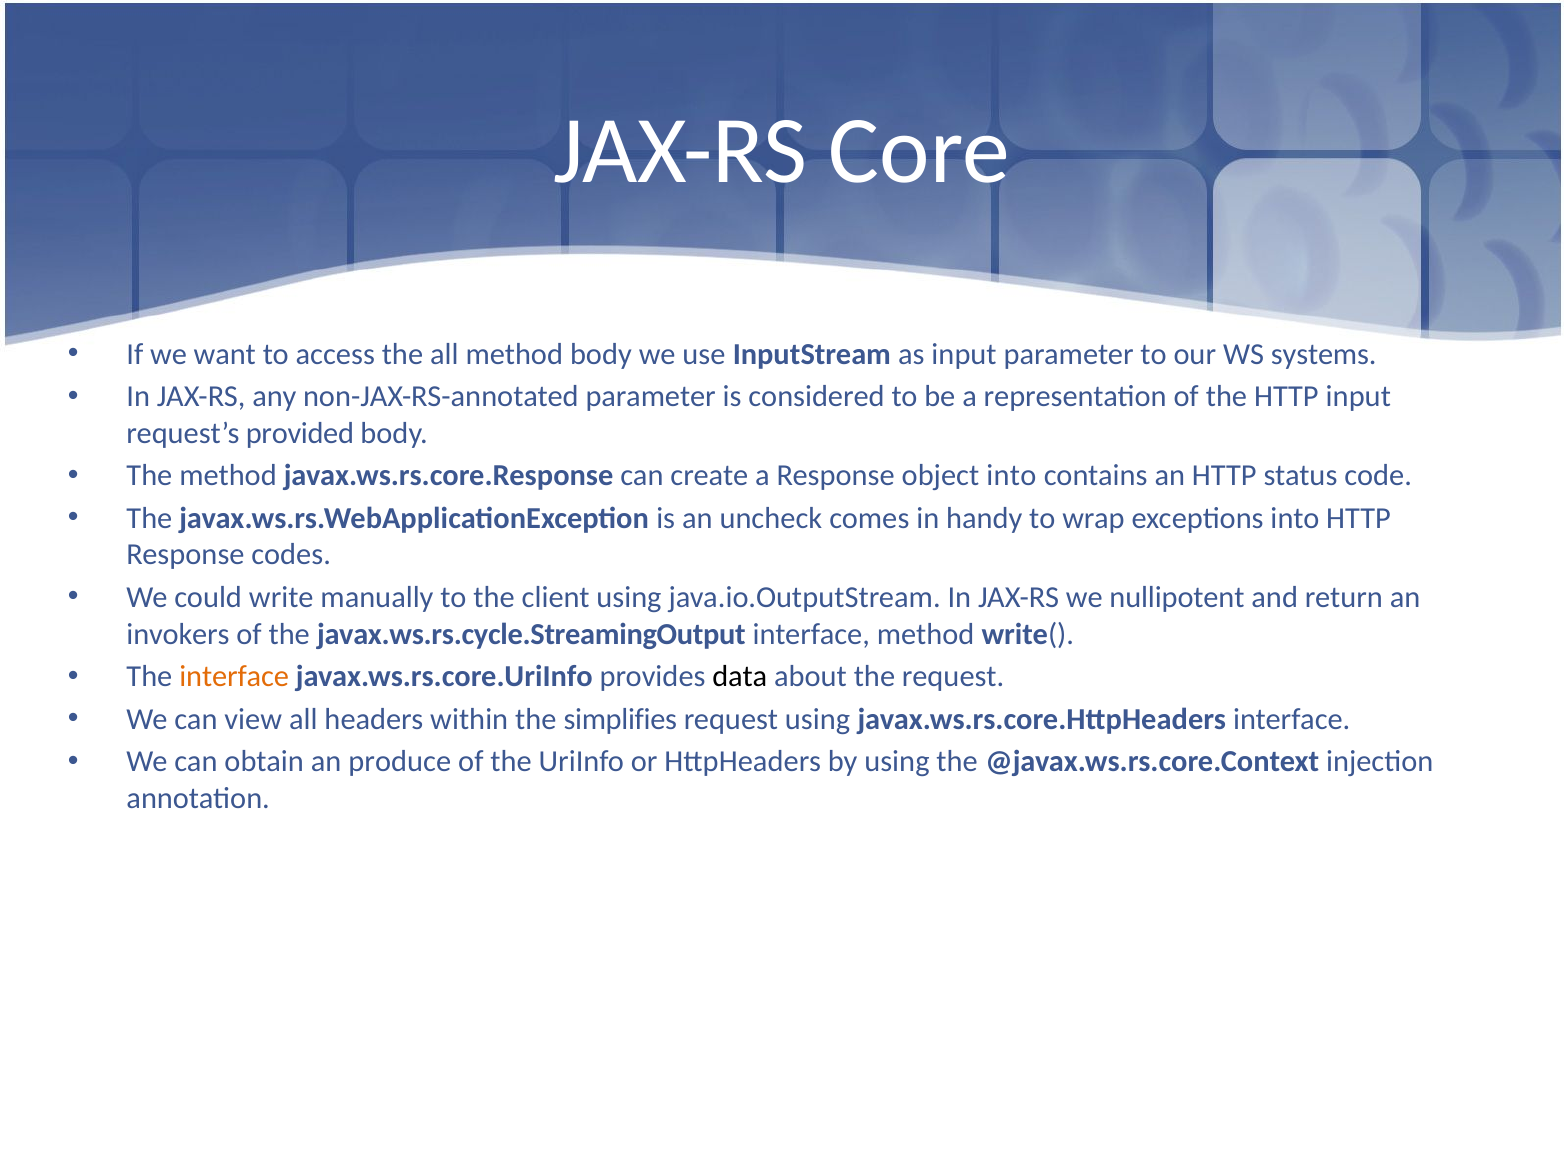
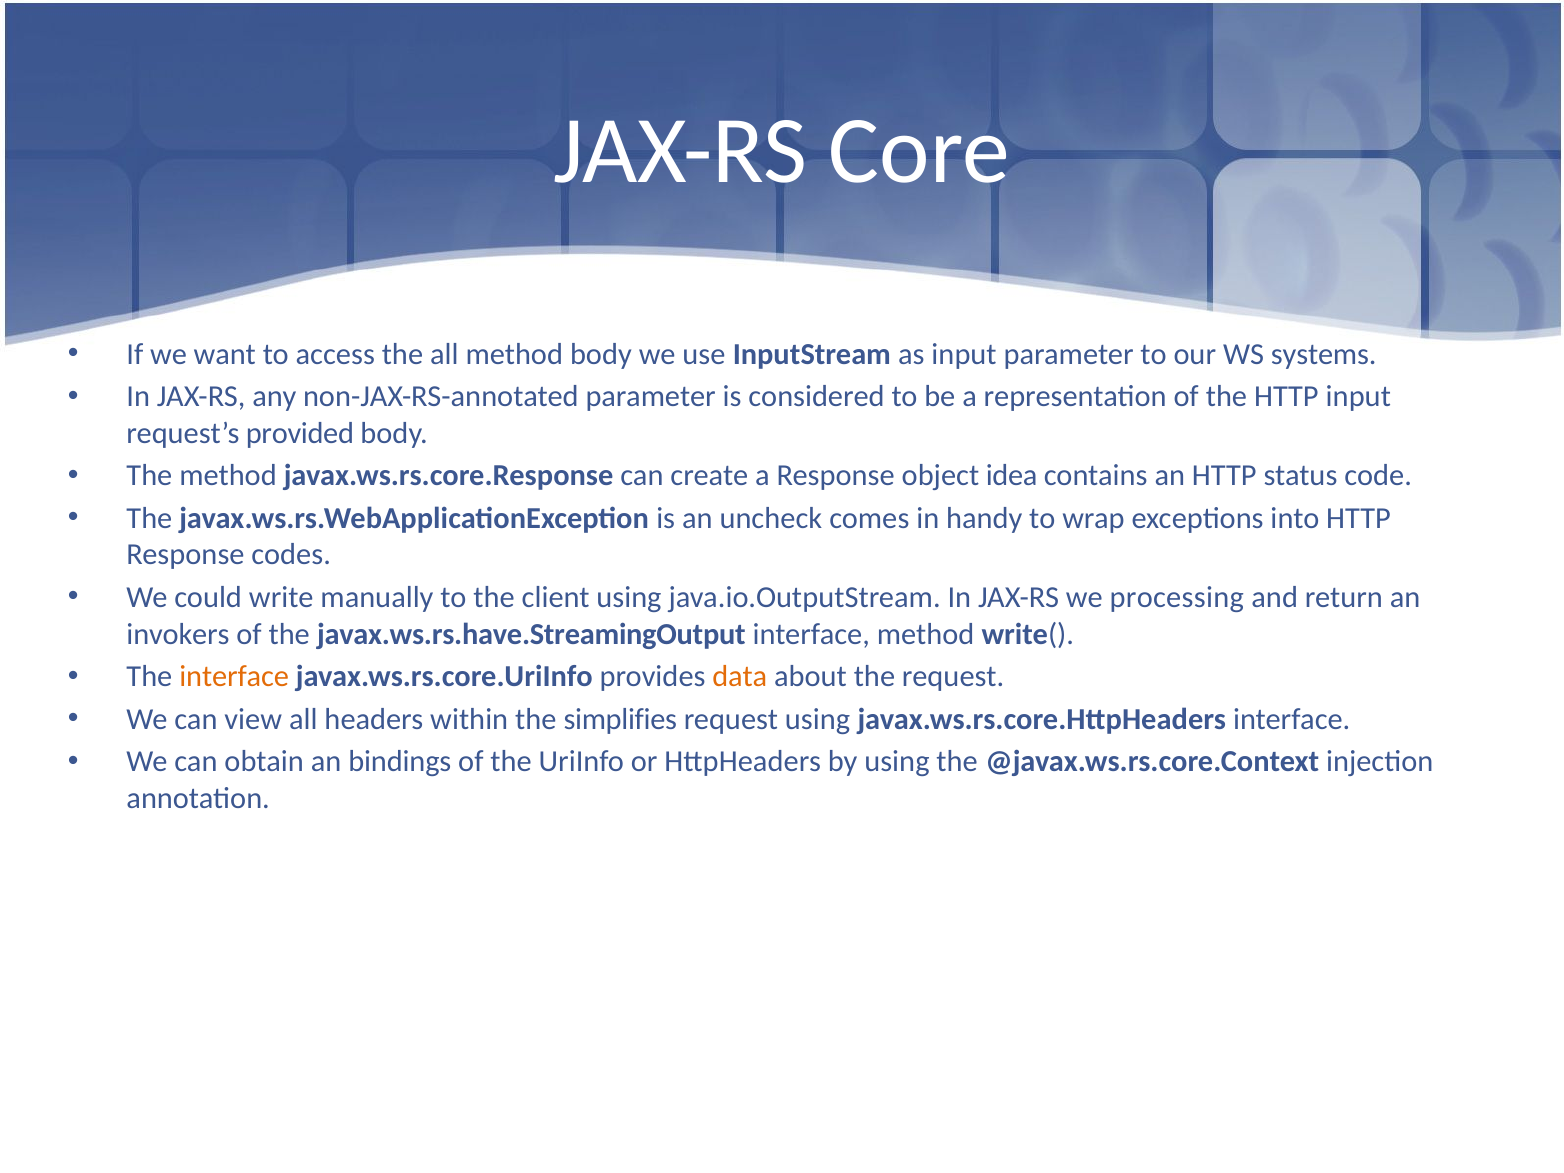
object into: into -> idea (1012, 476)
nullipotent: nullipotent -> processing (1177, 598)
javax.ws.rs.cycle.StreamingOutput: javax.ws.rs.cycle.StreamingOutput -> javax.ws.rs.have.StreamingOutput (531, 634)
data colour: black -> orange (740, 677)
produce: produce -> bindings (400, 762)
